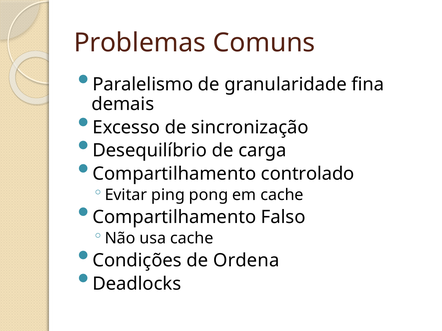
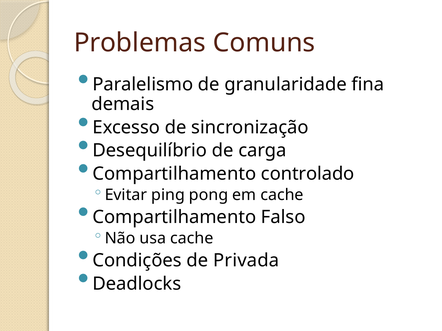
Ordena: Ordena -> Privada (246, 261)
